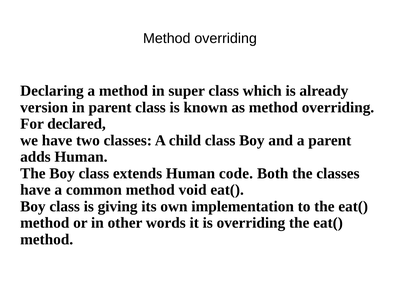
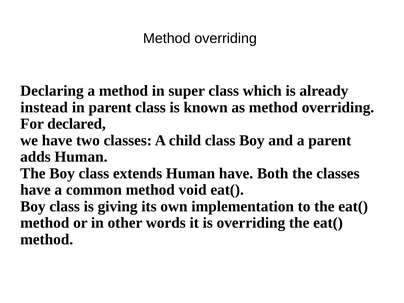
version: version -> instead (44, 107)
Human code: code -> have (236, 173)
